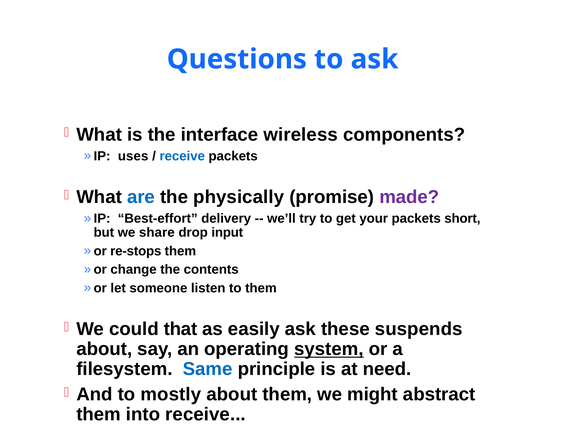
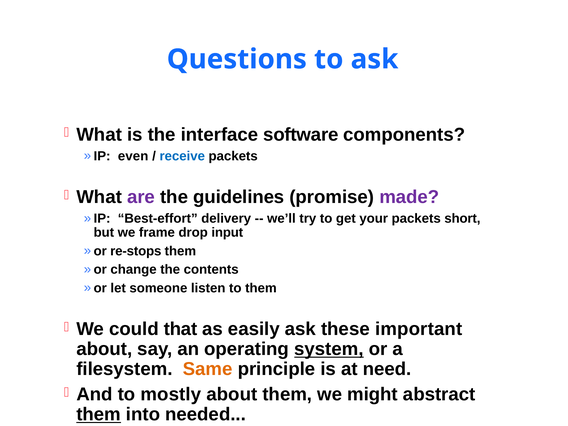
wireless: wireless -> software (301, 135)
uses: uses -> even (133, 156)
are colour: blue -> purple (141, 197)
physically: physically -> guidelines (239, 197)
share: share -> frame (157, 233)
suspends: suspends -> important (419, 329)
Same colour: blue -> orange (208, 369)
them underline: none -> present (99, 414)
into receive: receive -> needed (206, 414)
